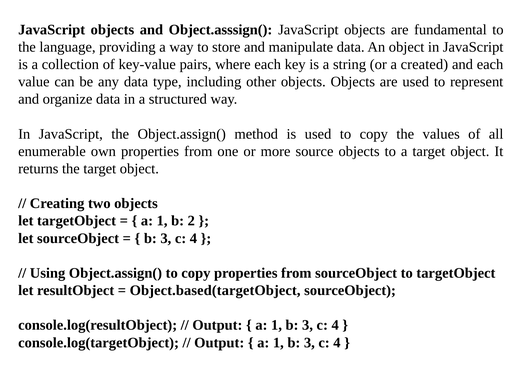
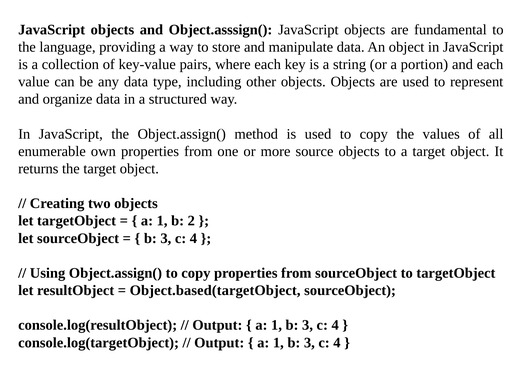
created: created -> portion (424, 64)
